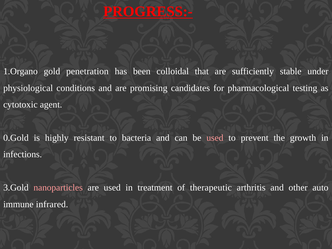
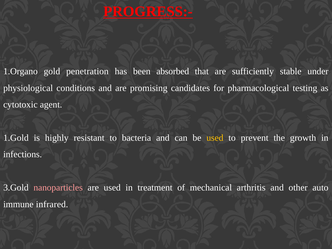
colloidal: colloidal -> absorbed (173, 71)
0.Gold: 0.Gold -> 1.Gold (16, 138)
used colour: pink -> yellow (215, 138)
therapeutic: therapeutic -> mechanical (211, 188)
